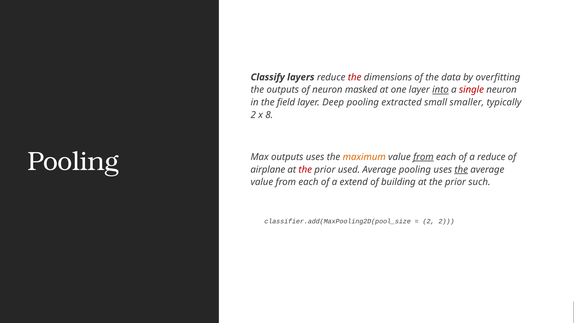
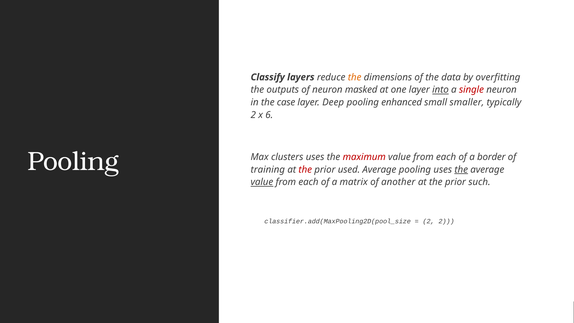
the colour: red -> orange (355, 77)
field: field -> case (286, 102)
extracted: extracted -> enhanced (402, 102)
8: 8 -> 6 (269, 115)
Max outputs: outputs -> clusters (287, 157)
maximum colour: orange -> red (364, 157)
from underline: present -> none (423, 157)
a reduce: reduce -> border (491, 157)
airplane: airplane -> training (268, 169)
value underline: none -> present (262, 182)
extend: extend -> matrix (354, 182)
building: building -> another (398, 182)
